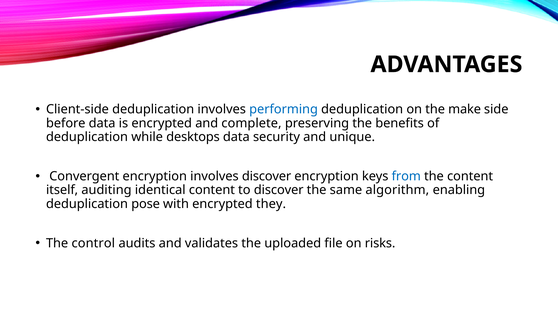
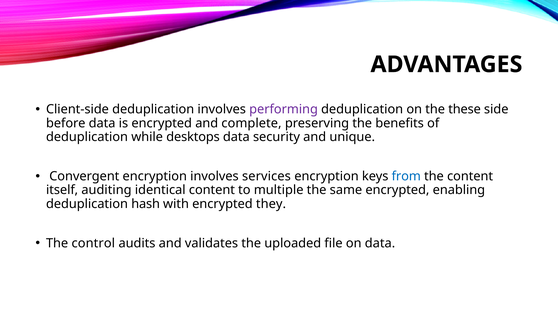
performing colour: blue -> purple (284, 109)
make: make -> these (465, 109)
involves discover: discover -> services (266, 176)
to discover: discover -> multiple (279, 190)
same algorithm: algorithm -> encrypted (397, 190)
pose: pose -> hash (146, 204)
on risks: risks -> data (380, 243)
